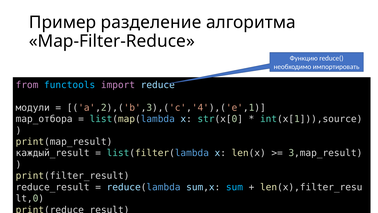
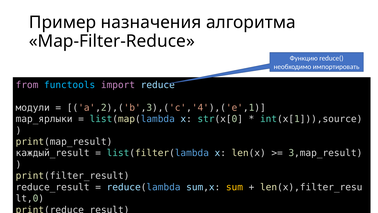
разделение: разделение -> назначения (151, 22)
map_отбора: map_отбора -> map_ярлыки (44, 119)
sum colour: light blue -> yellow (234, 187)
